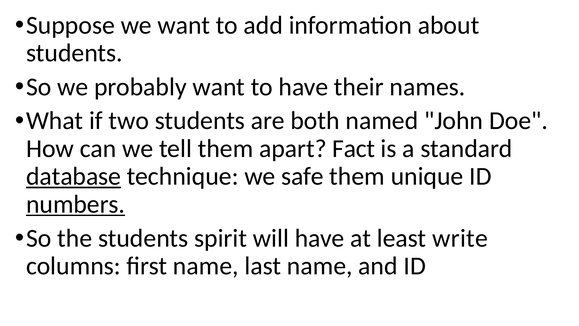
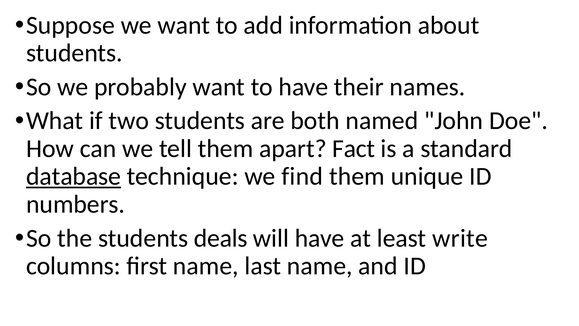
safe: safe -> find (302, 176)
numbers underline: present -> none (76, 204)
spirit: spirit -> deals (221, 238)
